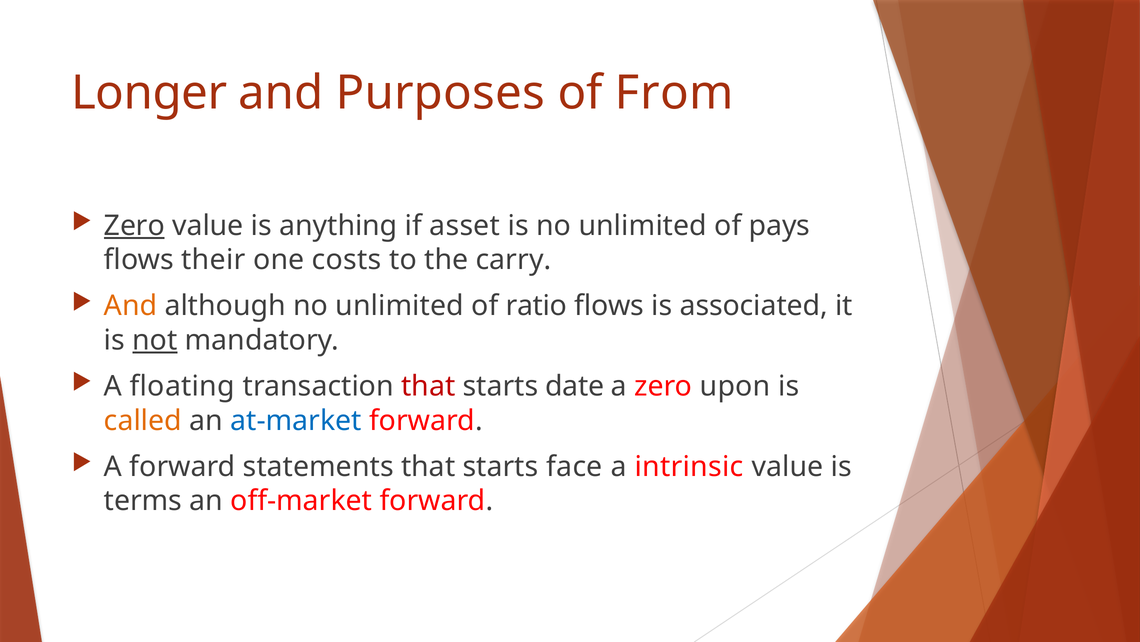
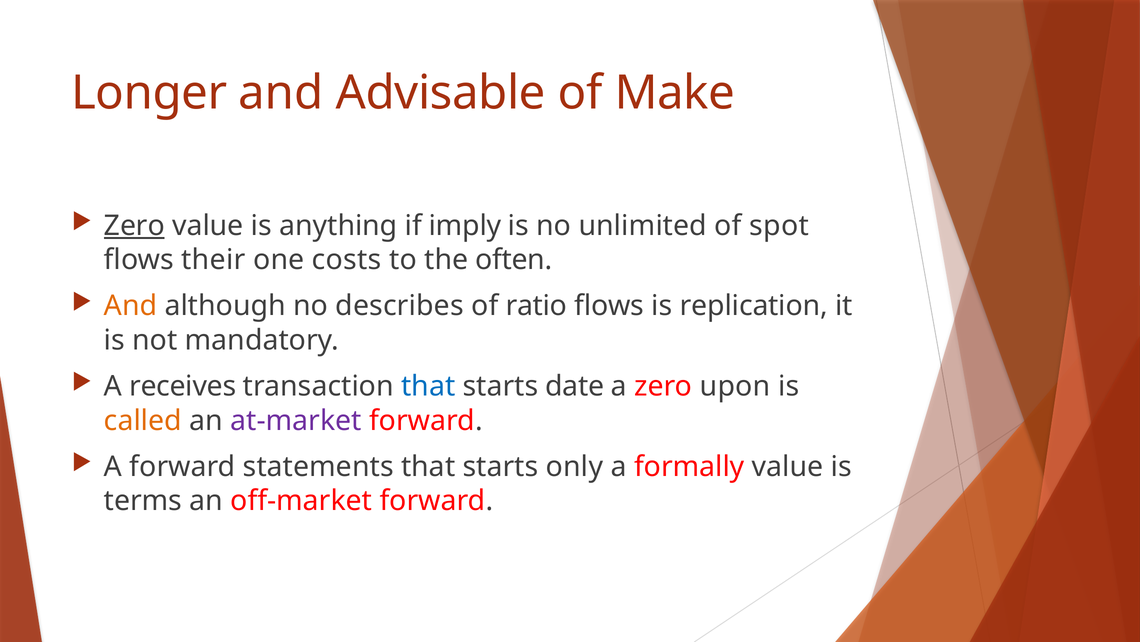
Purposes: Purposes -> Advisable (441, 93)
From: From -> Make (675, 93)
asset: asset -> imply (465, 225)
pays: pays -> spot (779, 225)
carry: carry -> often (514, 260)
although no unlimited: unlimited -> describes (400, 306)
associated: associated -> replication (754, 306)
not underline: present -> none (155, 340)
floating: floating -> receives (183, 386)
that colour: red -> blue (428, 386)
at-market colour: blue -> purple (296, 420)
face: face -> only (574, 466)
intrinsic: intrinsic -> formally (689, 466)
